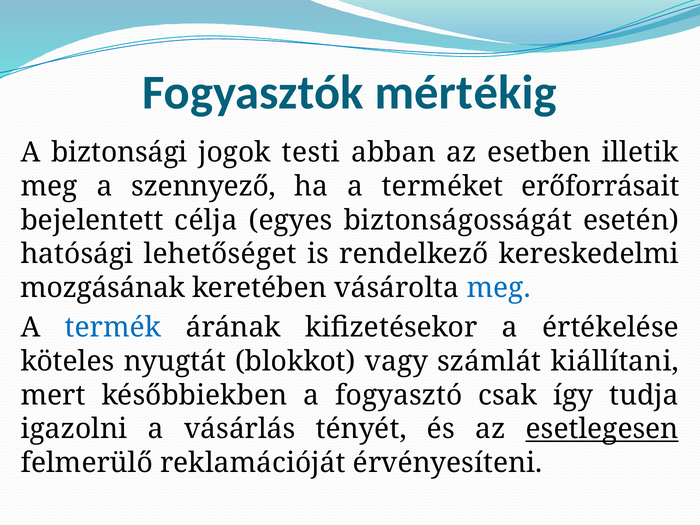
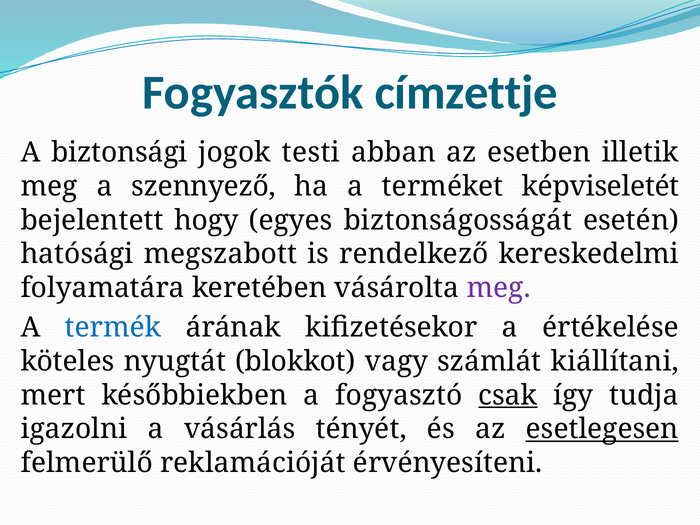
mértékig: mértékig -> címzettje (466, 93)
erőforrásait: erőforrásait -> képviseletét (601, 186)
célja: célja -> hogy (206, 220)
lehetőséget: lehetőséget -> megszabott (220, 254)
mozgásának: mozgásának -> folyamatára (103, 288)
meg colour: blue -> purple (499, 288)
csak underline: none -> present (508, 395)
